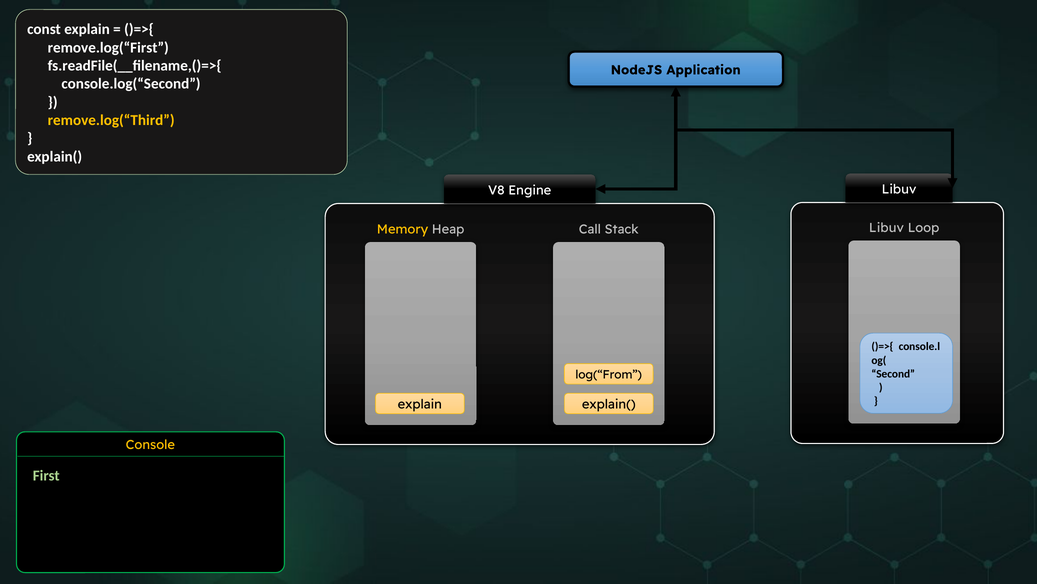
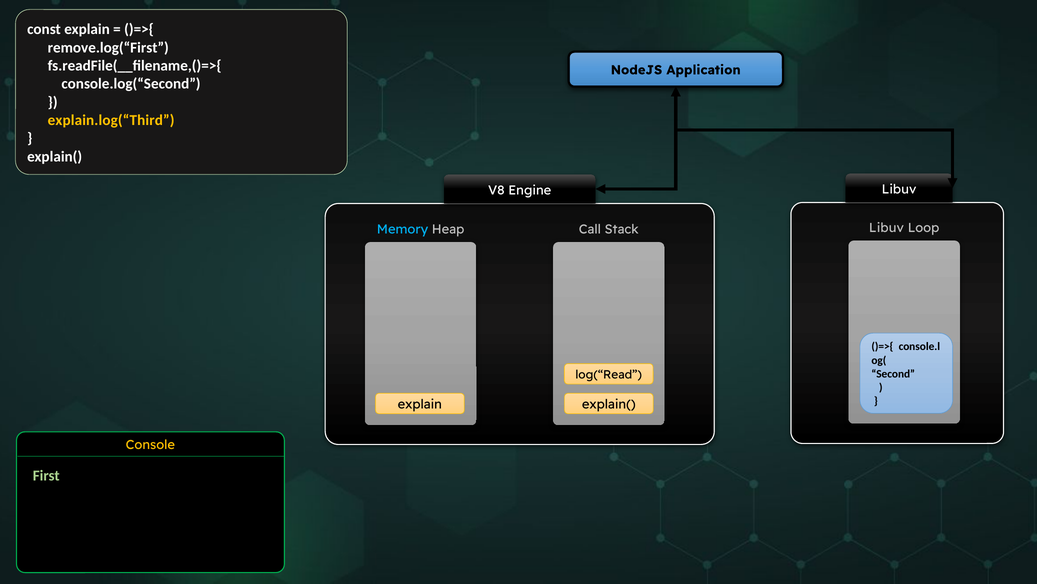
remove.log(“Third: remove.log(“Third -> explain.log(“Third (111, 120)
Memory colour: yellow -> light blue (403, 229)
log(“From: log(“From -> log(“Read (609, 374)
